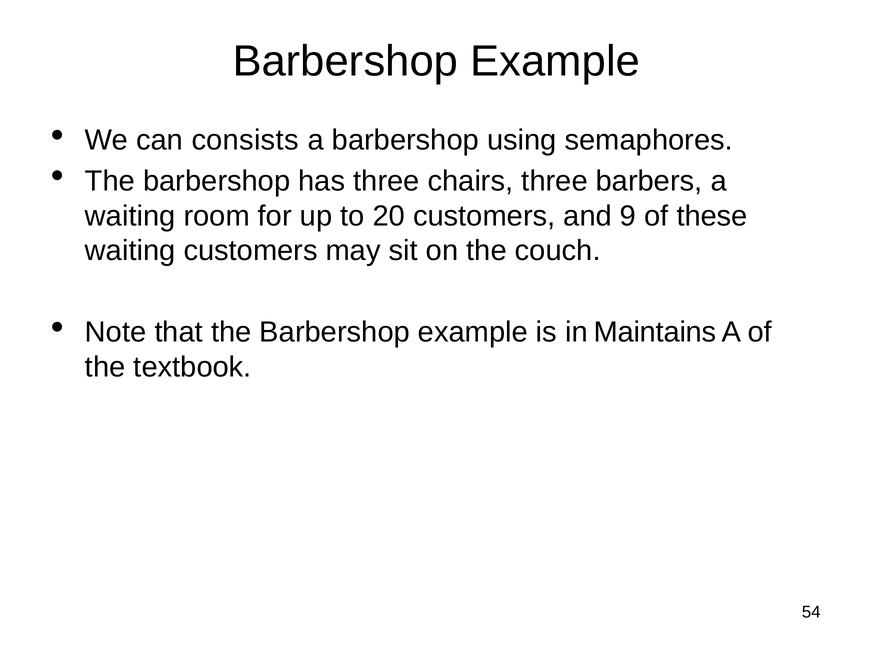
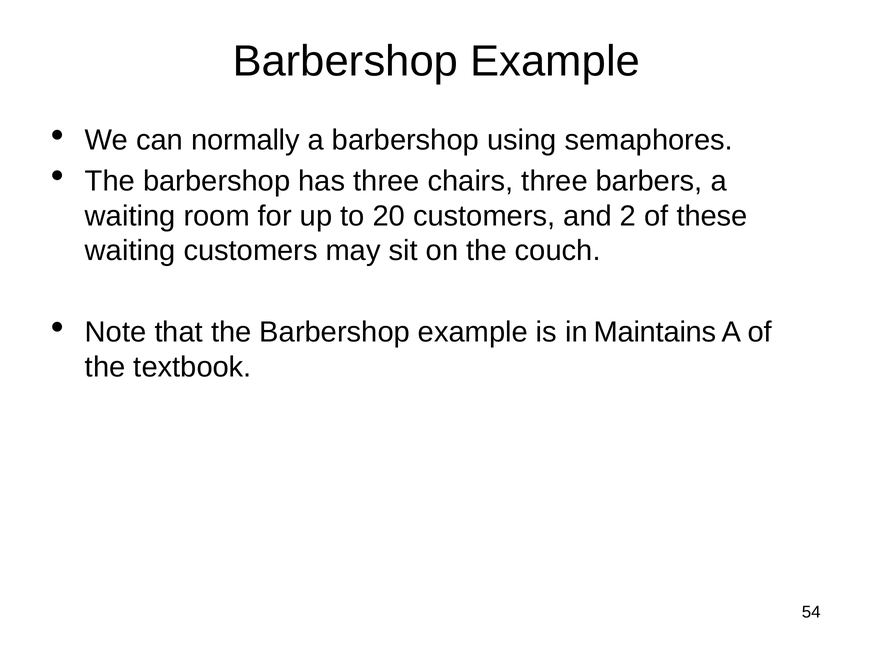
consists: consists -> normally (245, 140)
9: 9 -> 2 (628, 216)
